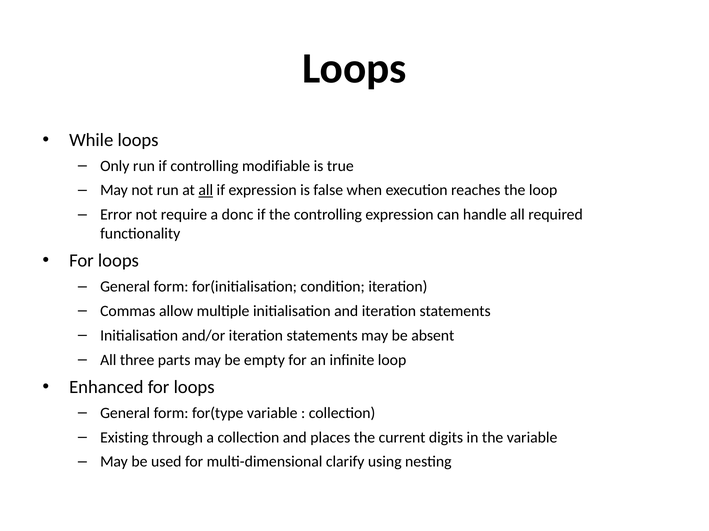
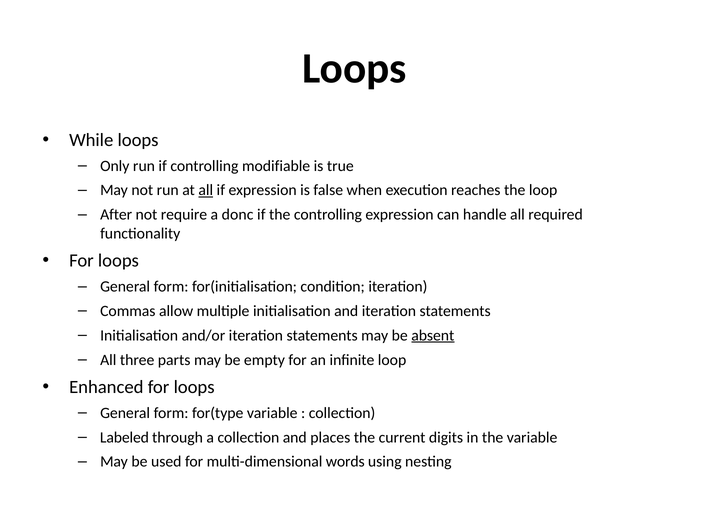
Error: Error -> After (116, 215)
absent underline: none -> present (433, 336)
Existing: Existing -> Labeled (124, 438)
clarify: clarify -> words (345, 462)
